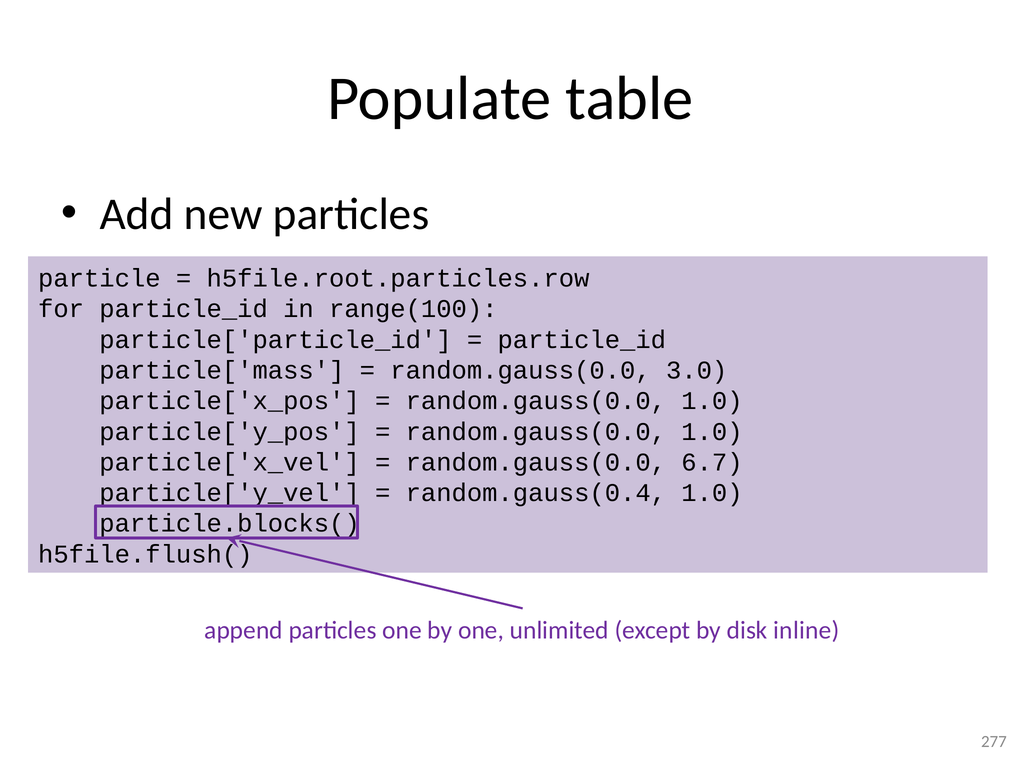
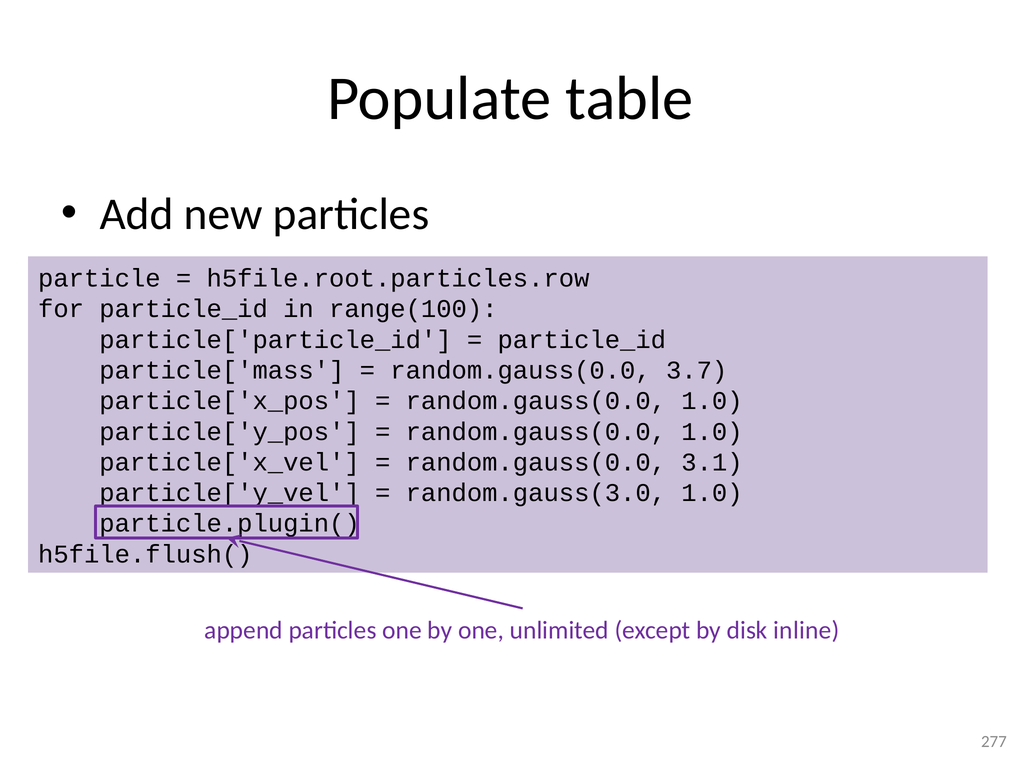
3.0: 3.0 -> 3.7 (697, 370)
6.7: 6.7 -> 3.1 (712, 462)
random.gauss(0.4: random.gauss(0.4 -> random.gauss(3.0 (536, 493)
particle.blocks(: particle.blocks( -> particle.plugin( (230, 523)
